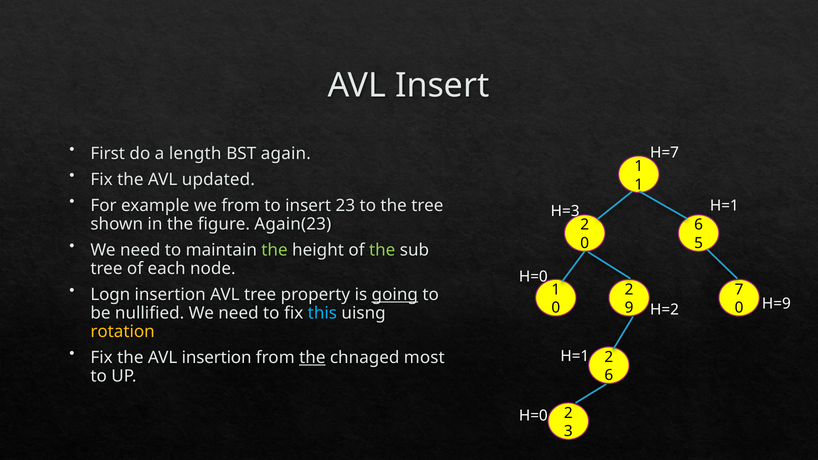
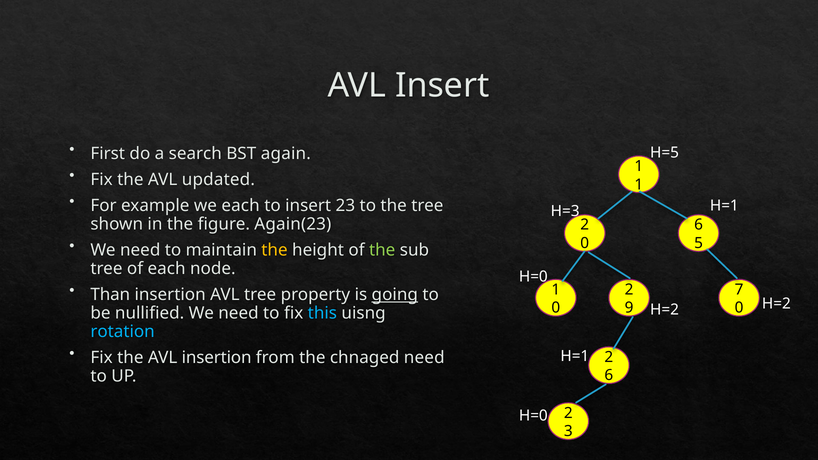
length: length -> search (195, 154)
H=7: H=7 -> H=5 (665, 153)
we from: from -> each (241, 206)
the colour: light green -> yellow (274, 250)
Logn: Logn -> Than (110, 295)
H=2 H=9: H=9 -> H=2 (776, 304)
rotation colour: yellow -> light blue (123, 332)
the underline: present -> none (312, 358)
chnaged most: most -> need (424, 358)
